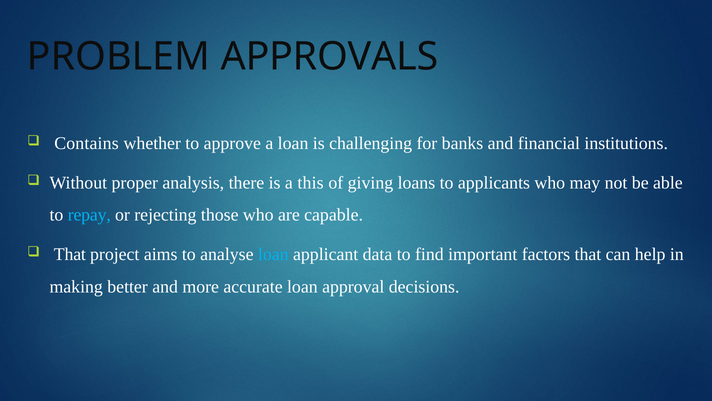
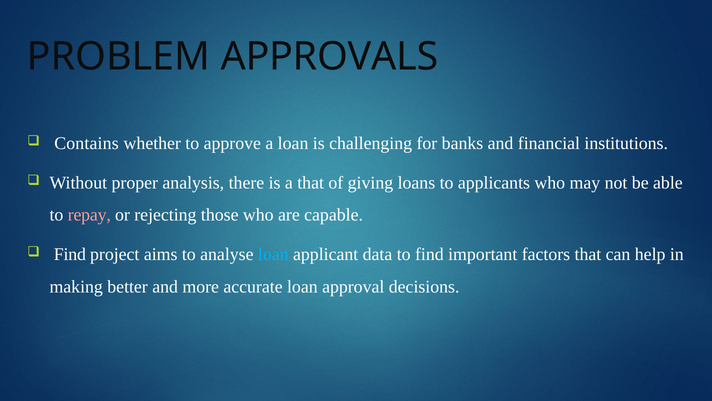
a this: this -> that (311, 183)
repay colour: light blue -> pink (89, 215)
That: That -> Find (70, 254)
